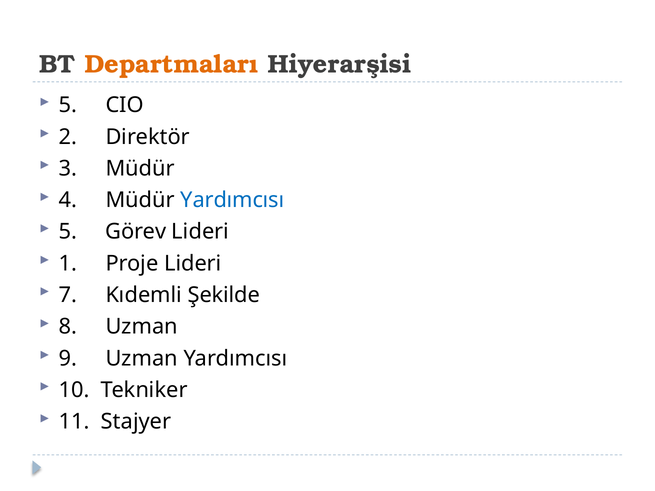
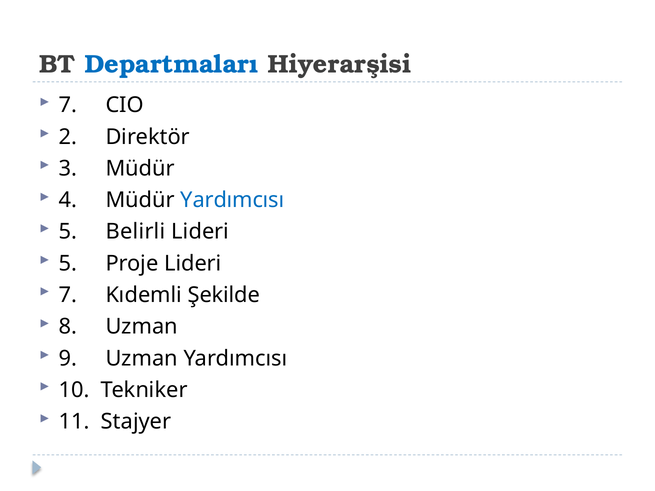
Departmaları colour: orange -> blue (171, 64)
5: 5 -> 7 (68, 105)
Görev: Görev -> Belirli (136, 232)
1: 1 -> 5 (68, 264)
